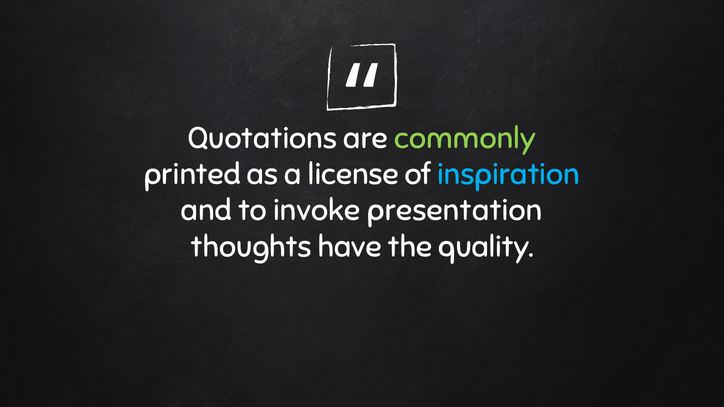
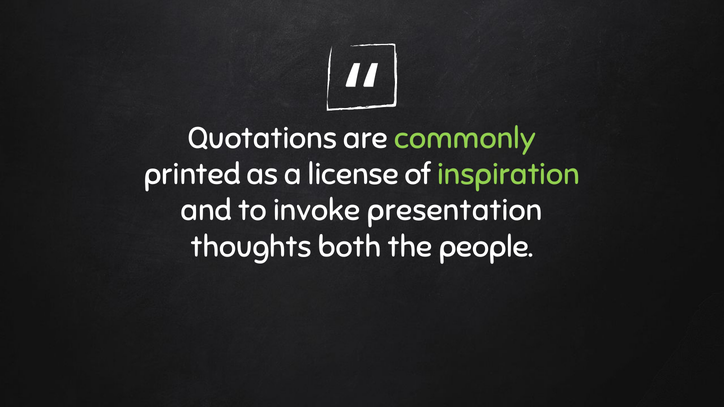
inspiration colour: light blue -> light green (509, 174)
have: have -> both (350, 247)
quality: quality -> people (486, 247)
